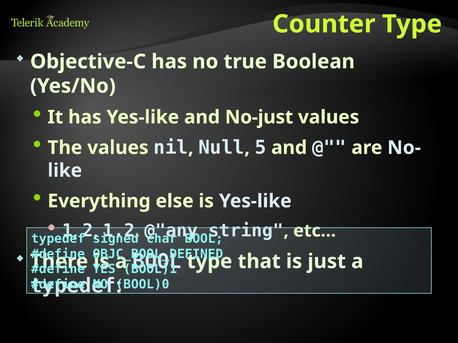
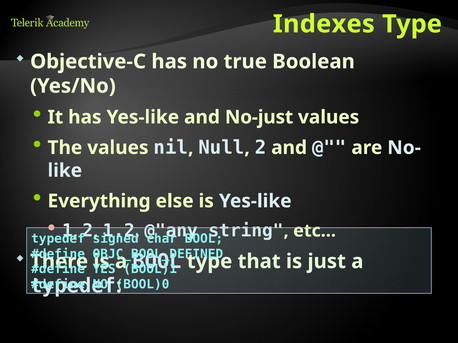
Counter: Counter -> Indexes (324, 24)
5: 5 -> 2 (261, 148)
